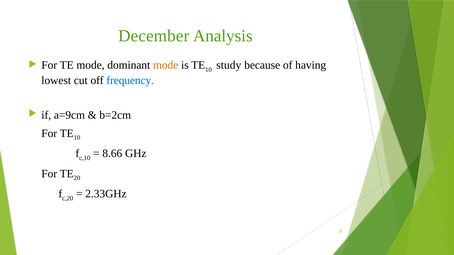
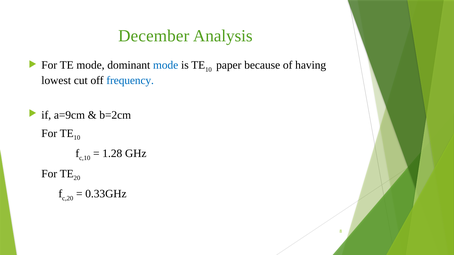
mode colour: orange -> blue (166, 65)
study: study -> paper (229, 65)
8.66: 8.66 -> 1.28 (112, 154)
2.33GHz: 2.33GHz -> 0.33GHz (106, 194)
